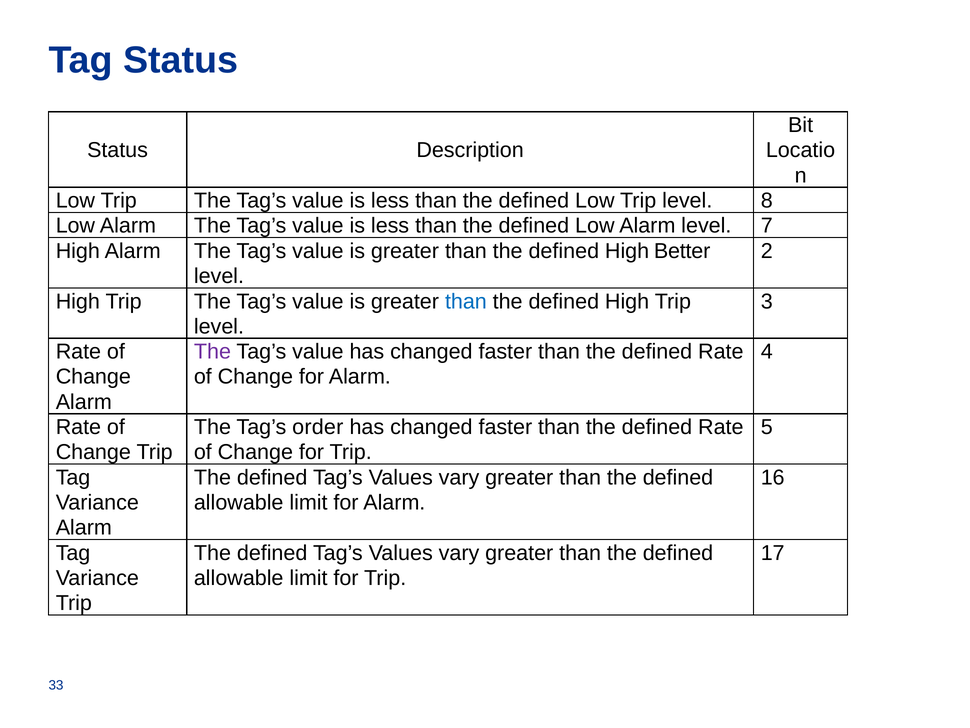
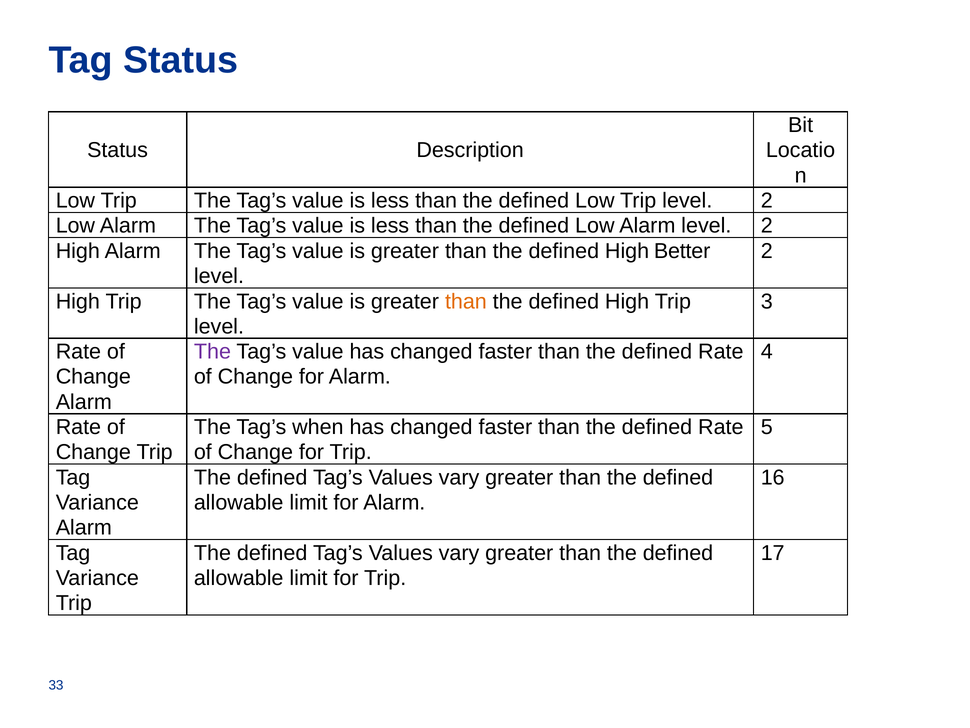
Trip level 8: 8 -> 2 (767, 201)
Alarm level 7: 7 -> 2 (767, 226)
than colour: blue -> orange (466, 301)
order: order -> when (318, 427)
